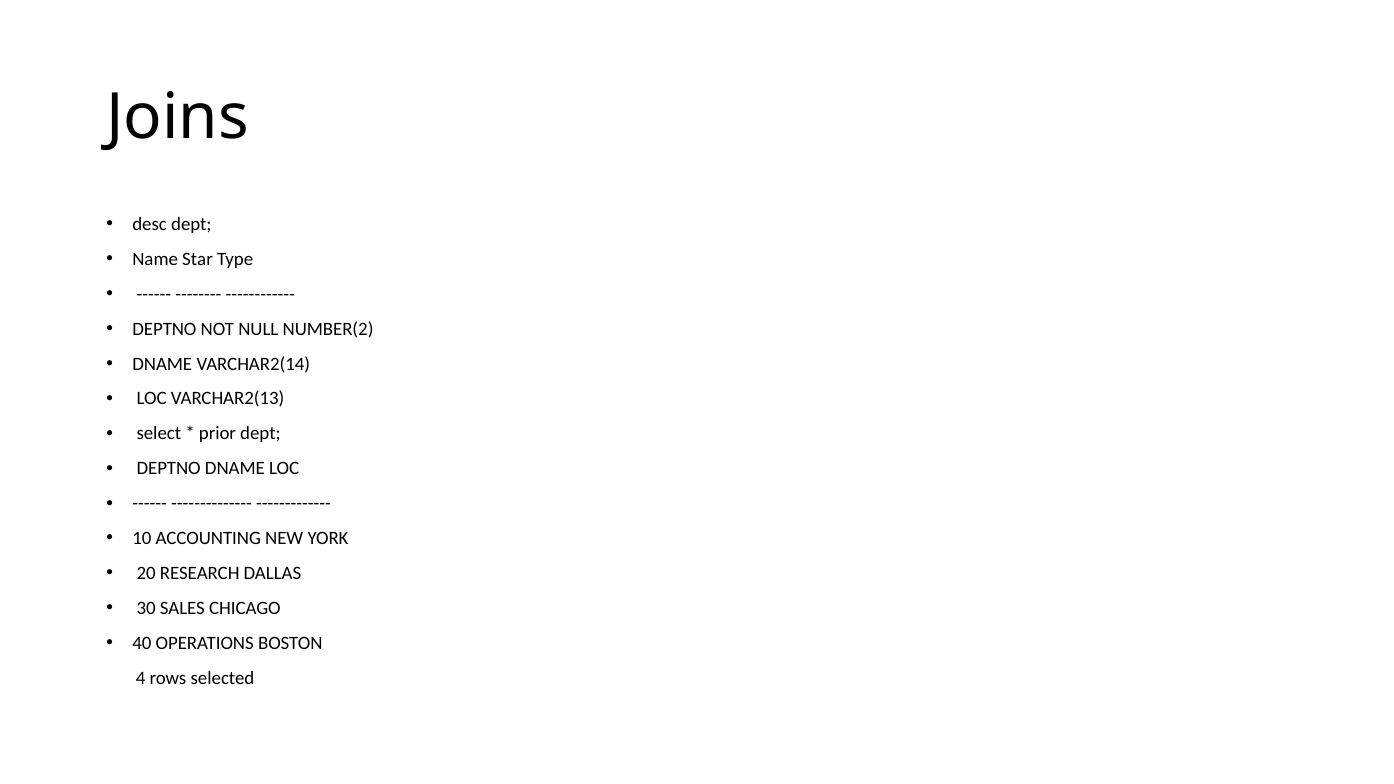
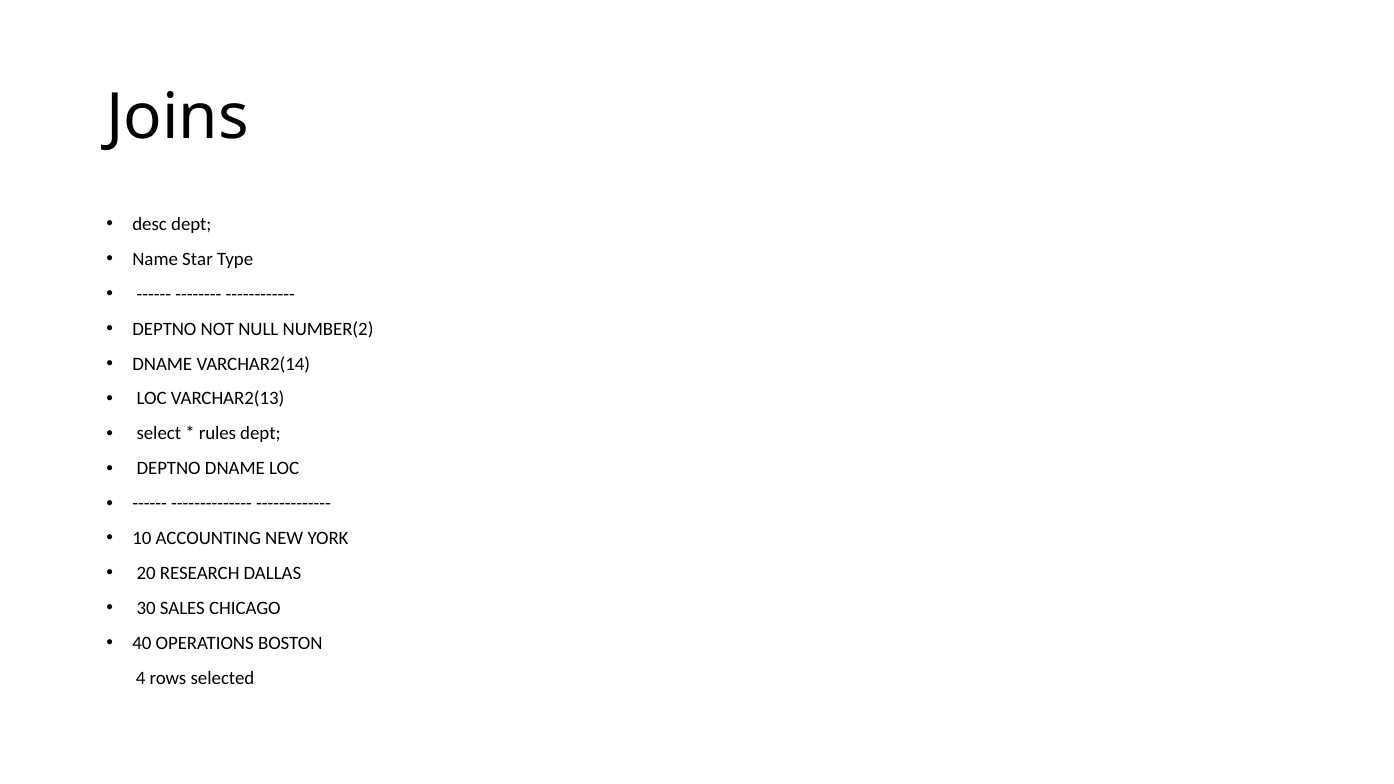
prior: prior -> rules (218, 434)
